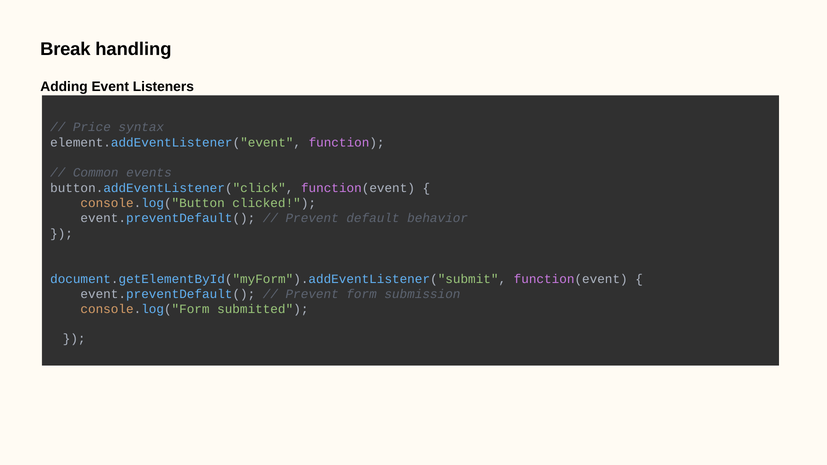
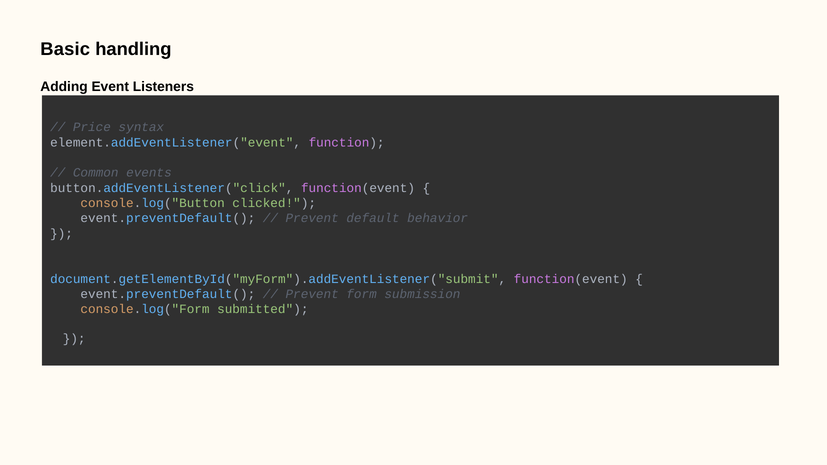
Break: Break -> Basic (65, 49)
